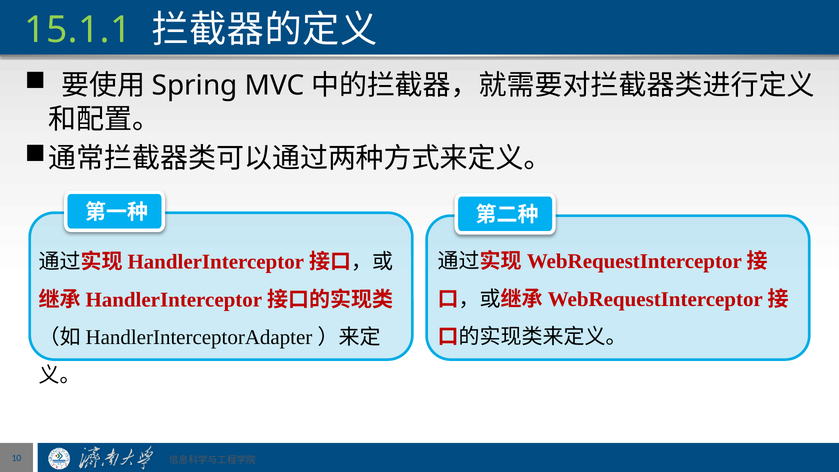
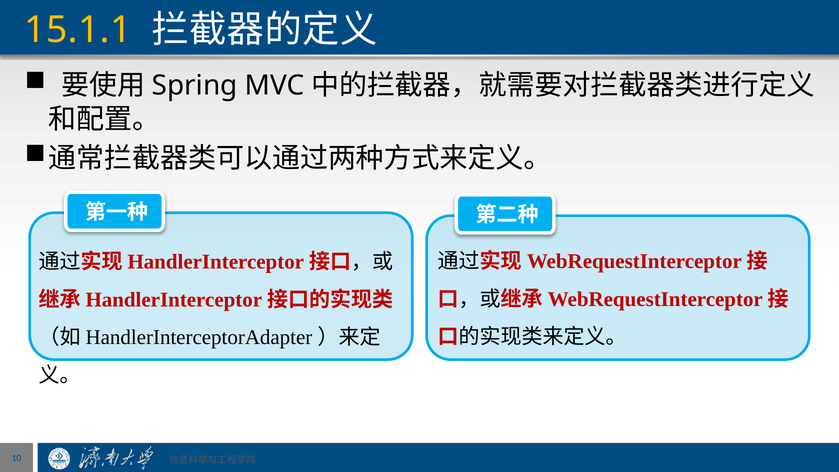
15.1.1 colour: light green -> yellow (78, 30)
